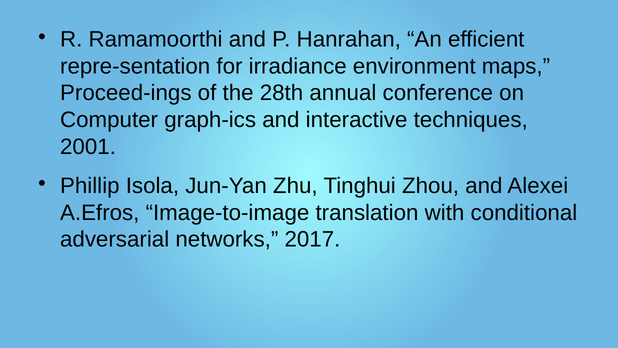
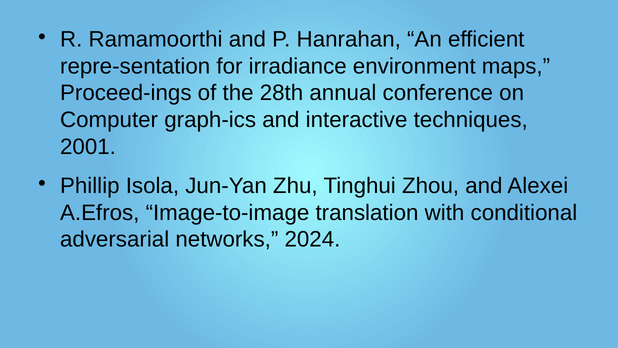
2017: 2017 -> 2024 (312, 239)
